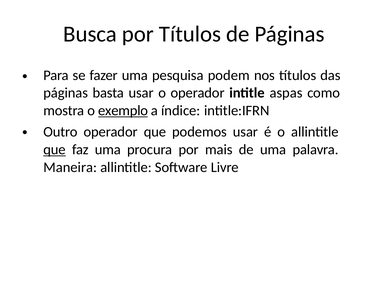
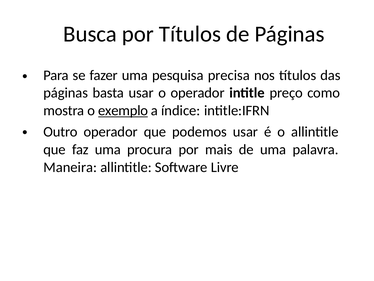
podem: podem -> precisa (229, 75)
aspas: aspas -> preço (286, 93)
que underline: present -> none (55, 149)
